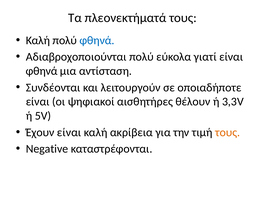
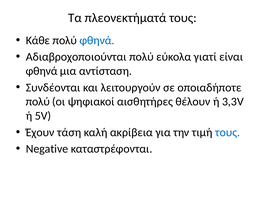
Καλή: Καλή -> Κάθε (38, 40)
είναι: είναι -> πολύ (38, 102)
Έχουν είναι: είναι -> τάση (69, 132)
τους colour: orange -> blue (228, 132)
